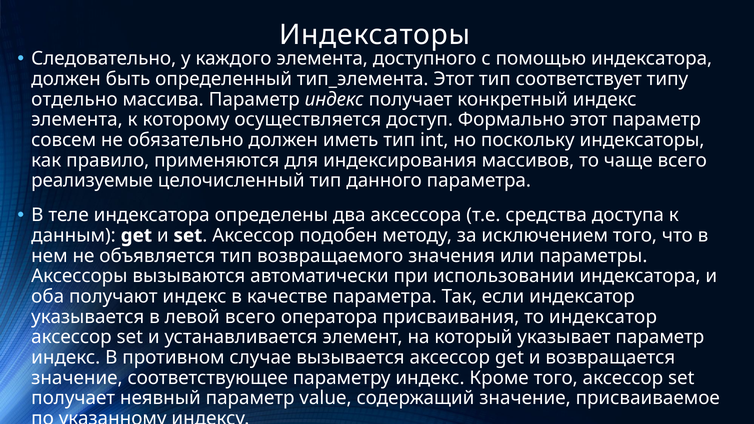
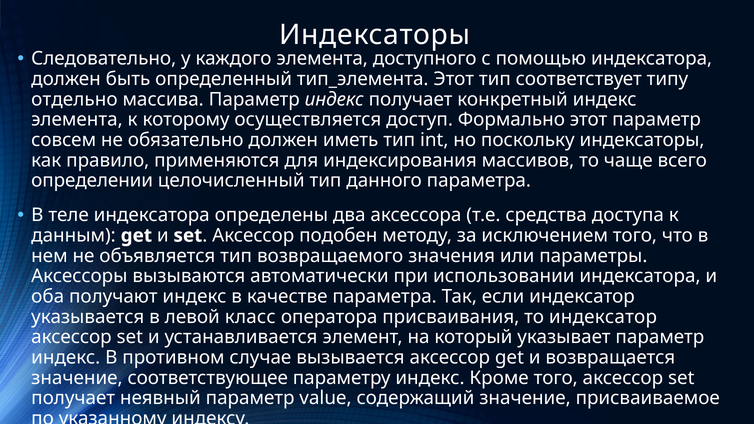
реализуемые: реализуемые -> определении (92, 181)
левой всего: всего -> класс (250, 317)
